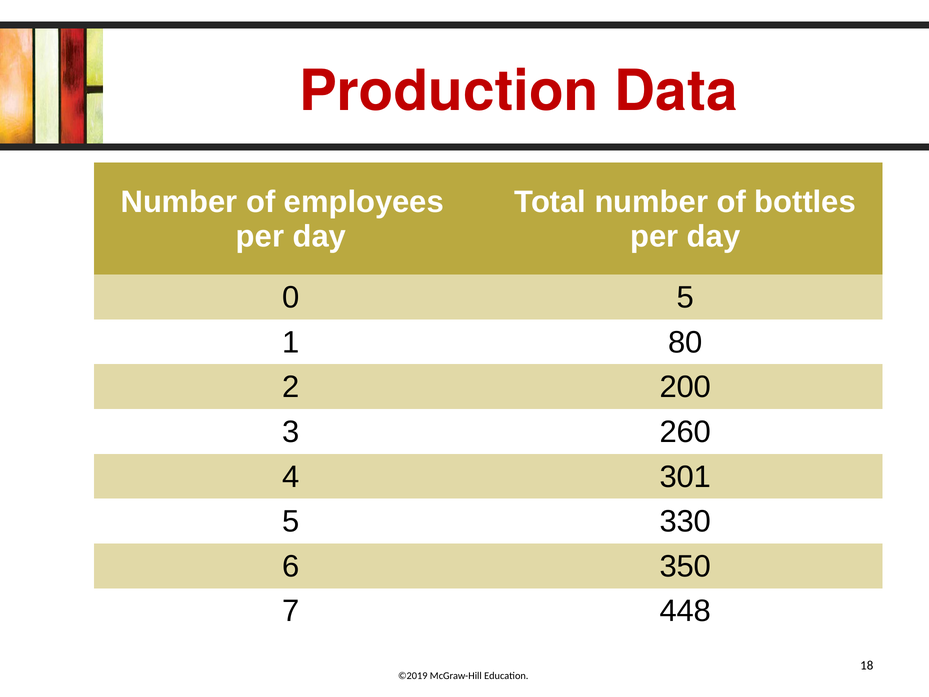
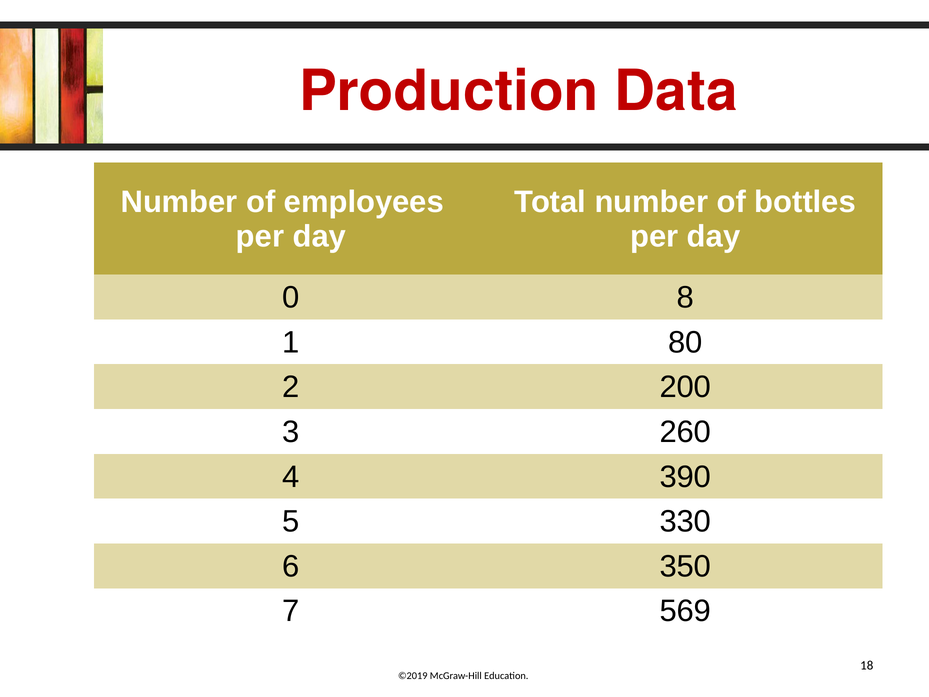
0 5: 5 -> 8 (685, 297)
301: 301 -> 390 (685, 477)
448: 448 -> 569 (685, 611)
